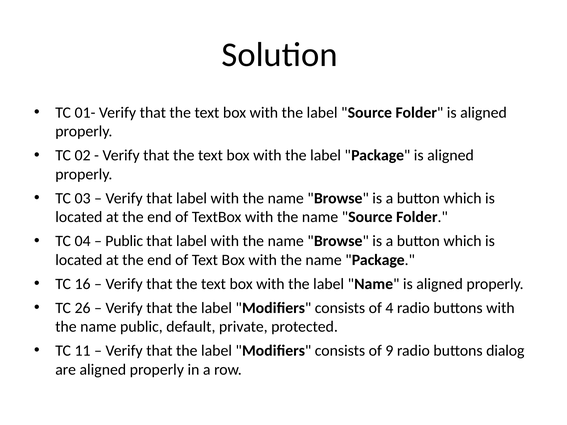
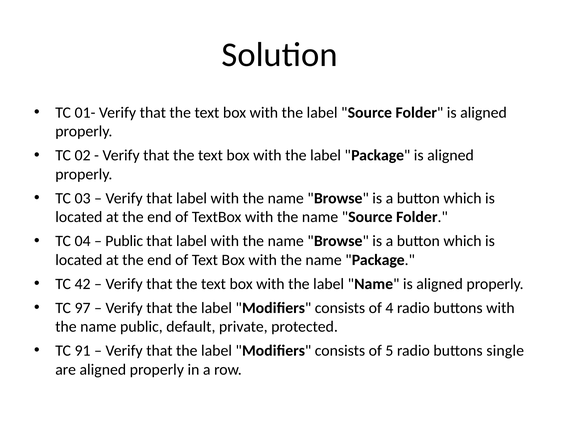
16: 16 -> 42 (83, 284)
26: 26 -> 97 (83, 308)
11: 11 -> 91 (83, 351)
9: 9 -> 5 (389, 351)
dialog: dialog -> single (505, 351)
